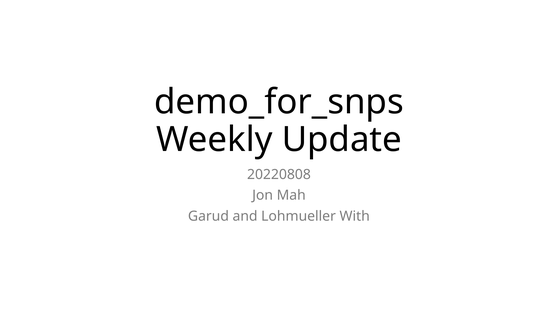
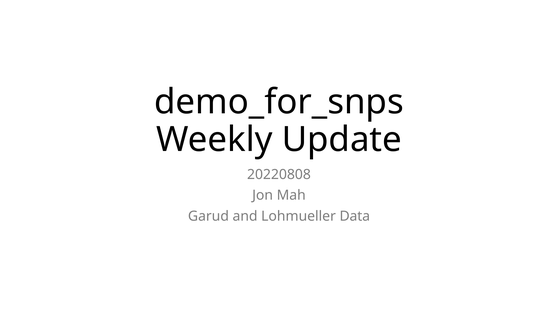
With: With -> Data (355, 216)
